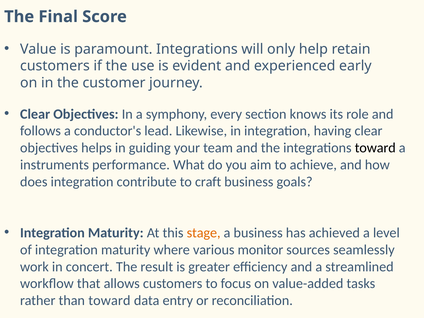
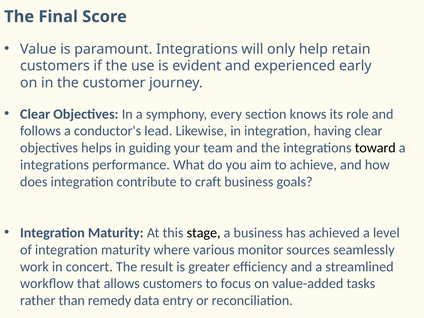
instruments: instruments -> integrations (55, 165)
stage colour: orange -> black (204, 233)
than toward: toward -> remedy (110, 301)
